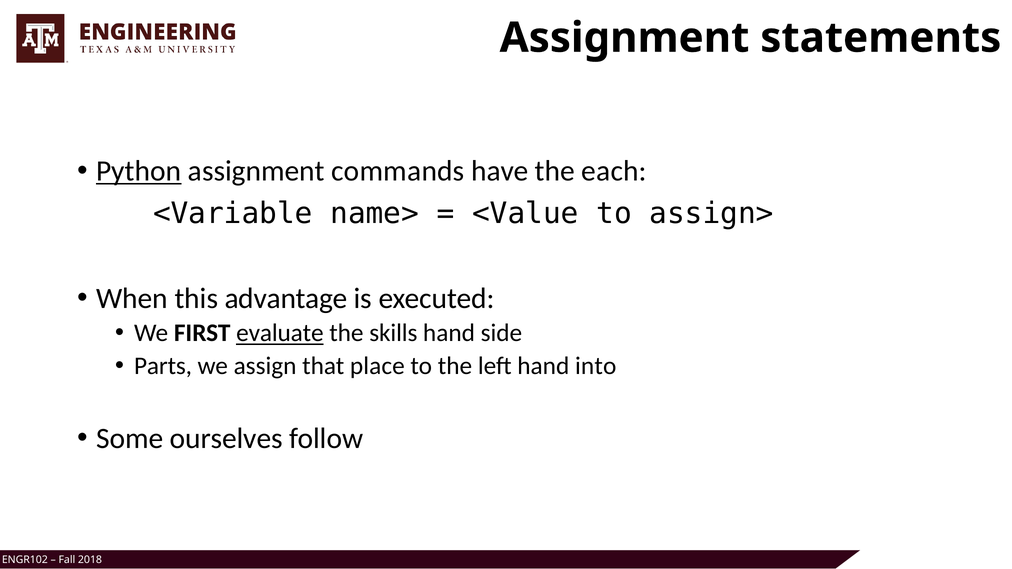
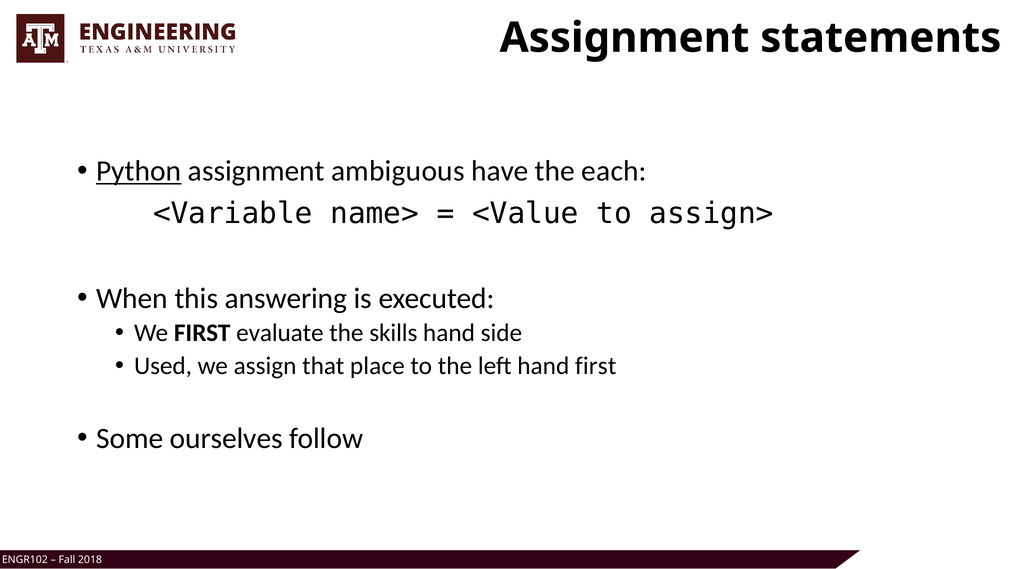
commands: commands -> ambiguous (398, 171)
advantage: advantage -> answering (286, 298)
evaluate underline: present -> none (280, 333)
Parts: Parts -> Used (163, 366)
hand into: into -> first (596, 366)
